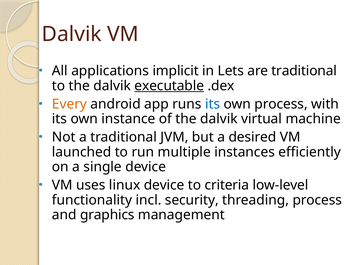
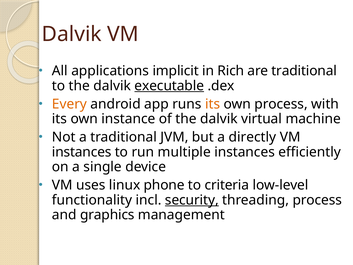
Lets: Lets -> Rich (231, 71)
its colour: blue -> orange (213, 104)
desired: desired -> directly (252, 137)
launched: launched -> instances (82, 152)
linux device: device -> phone (164, 185)
security underline: none -> present (192, 200)
